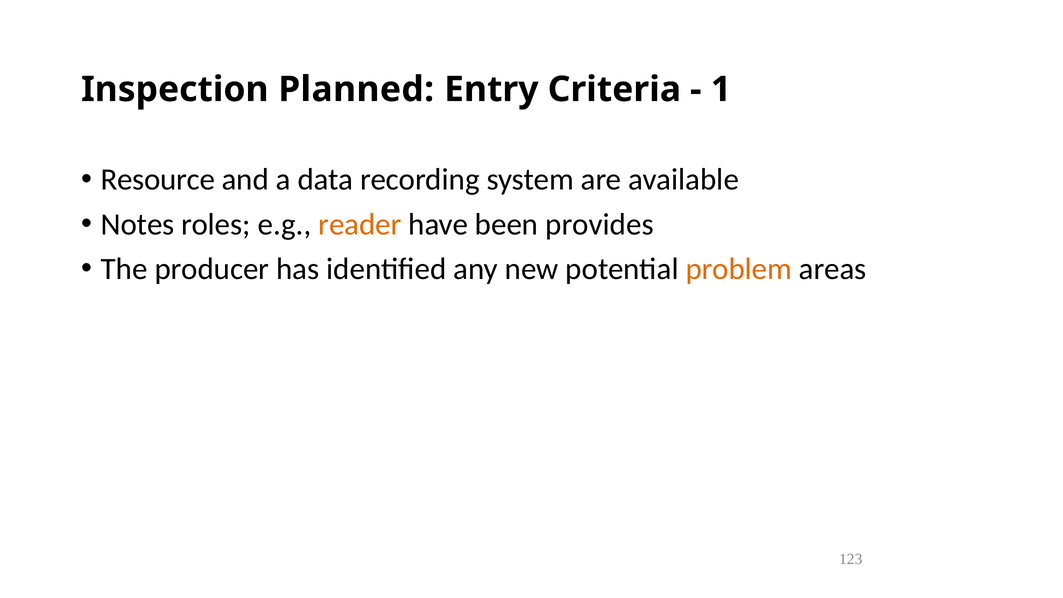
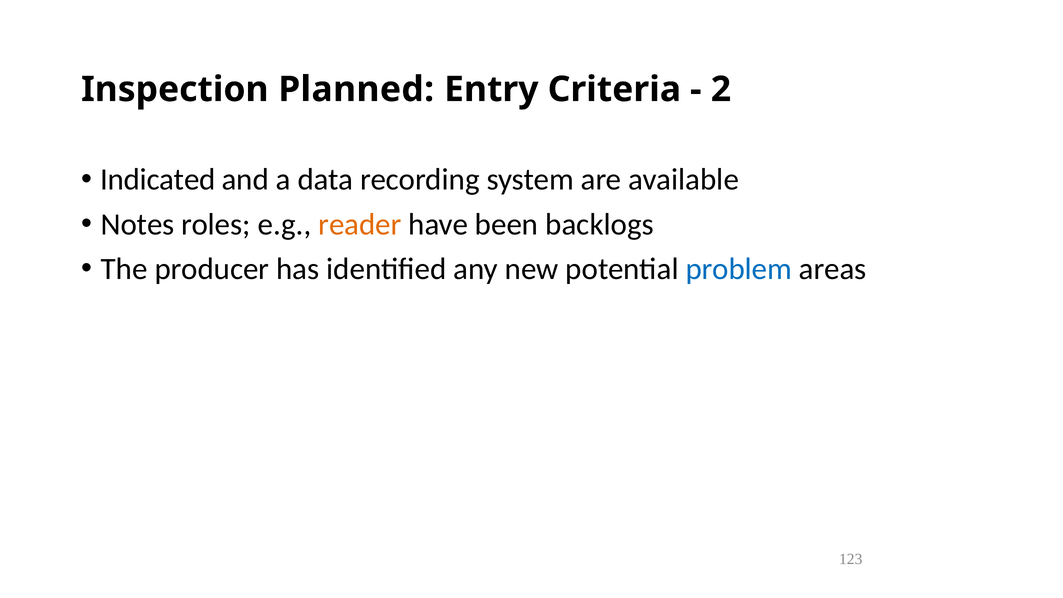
1: 1 -> 2 (721, 89)
Resource: Resource -> Indicated (158, 180)
provides: provides -> backlogs (600, 224)
problem colour: orange -> blue (739, 269)
